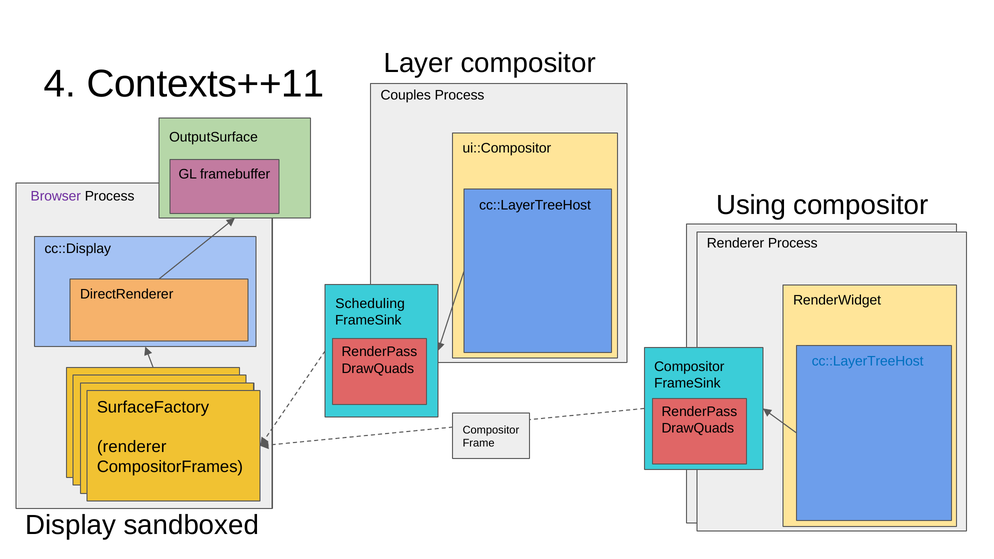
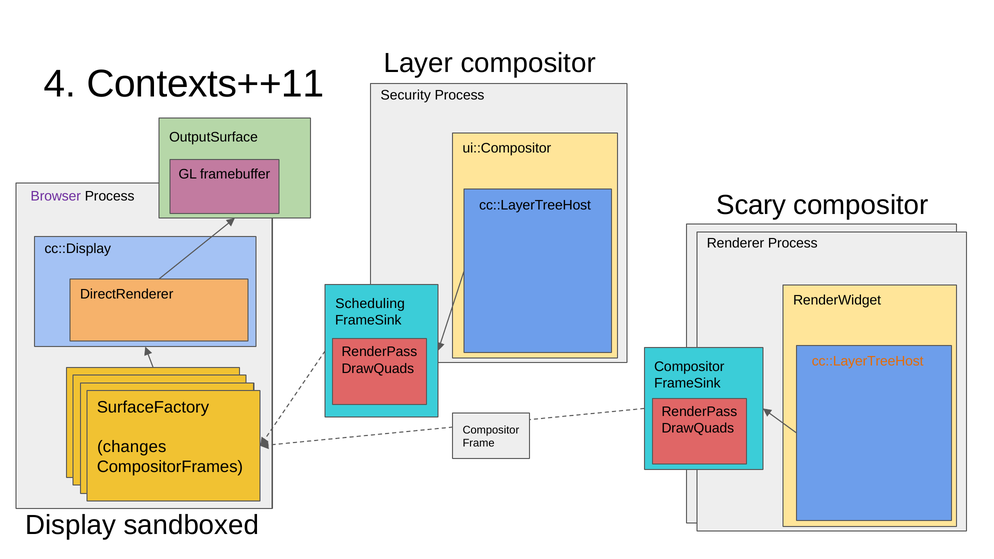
Couples: Couples -> Security (406, 95)
Using: Using -> Scary (751, 205)
cc::LayerTreeHost colour: blue -> orange (868, 361)
renderer: renderer -> changes (132, 447)
